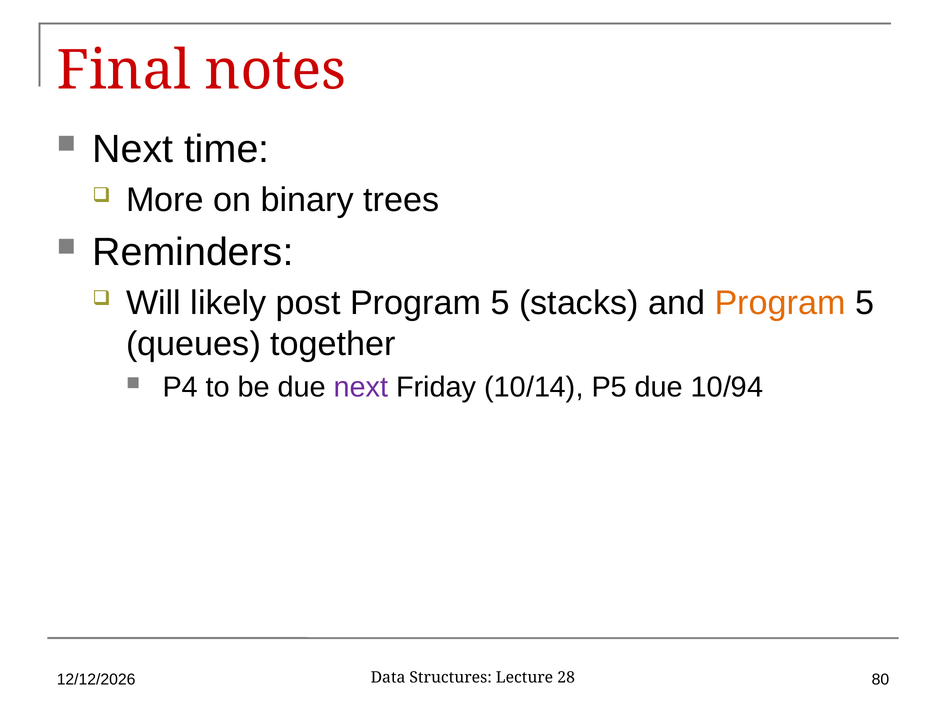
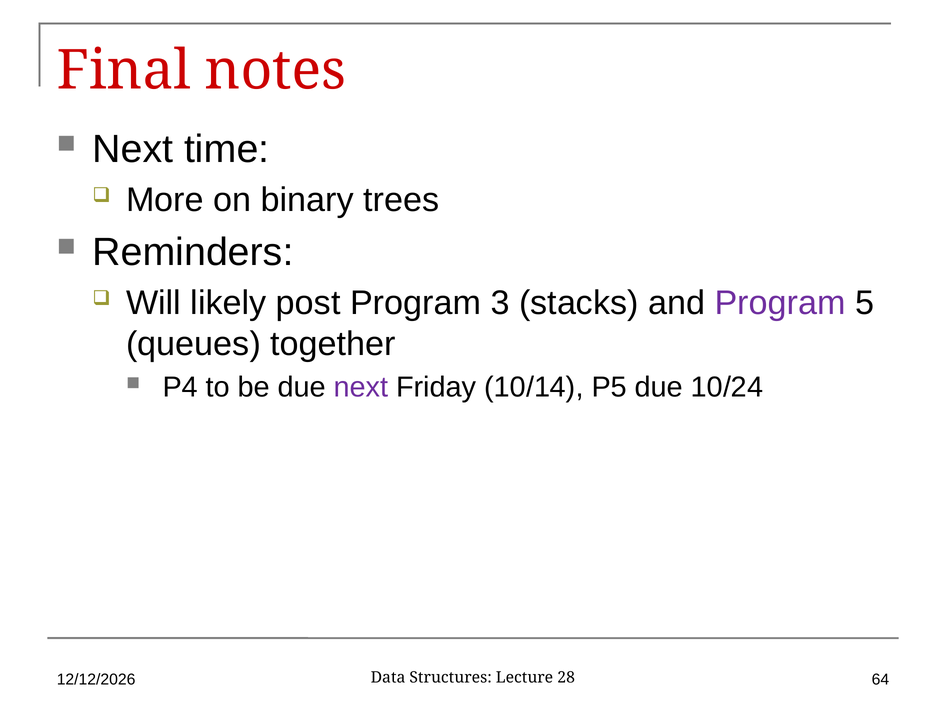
post Program 5: 5 -> 3 (500, 303)
Program colour: orange -> purple (780, 303)
10/94: 10/94 -> 10/24 (727, 387)
80: 80 -> 64 (880, 680)
